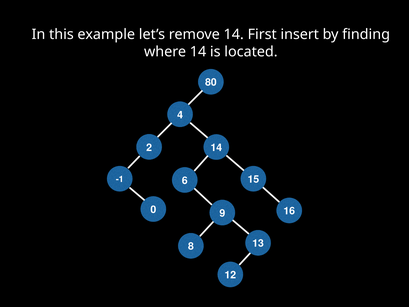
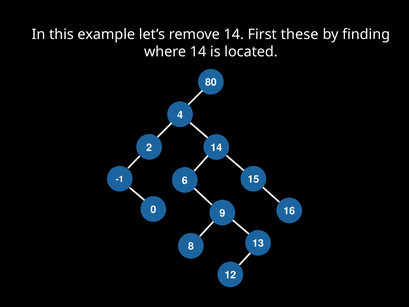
insert: insert -> these (300, 34)
